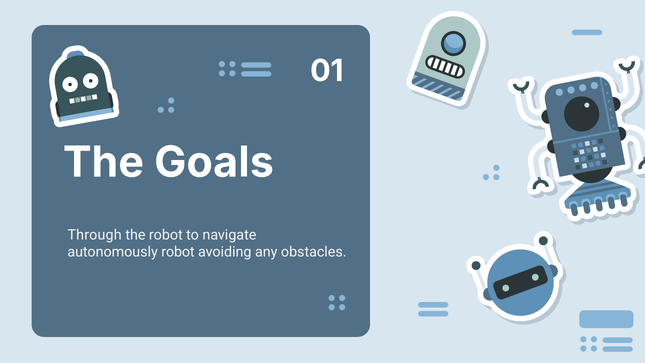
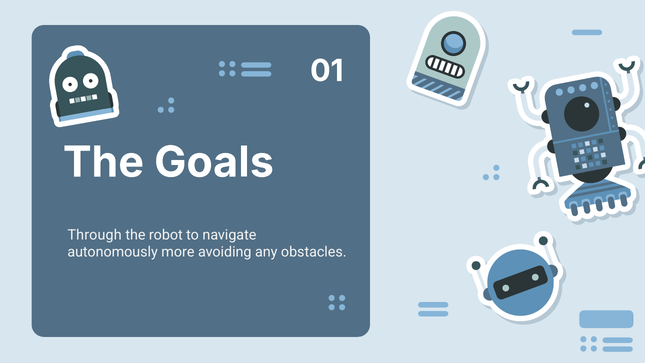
autonomously robot: robot -> more (178, 252)
